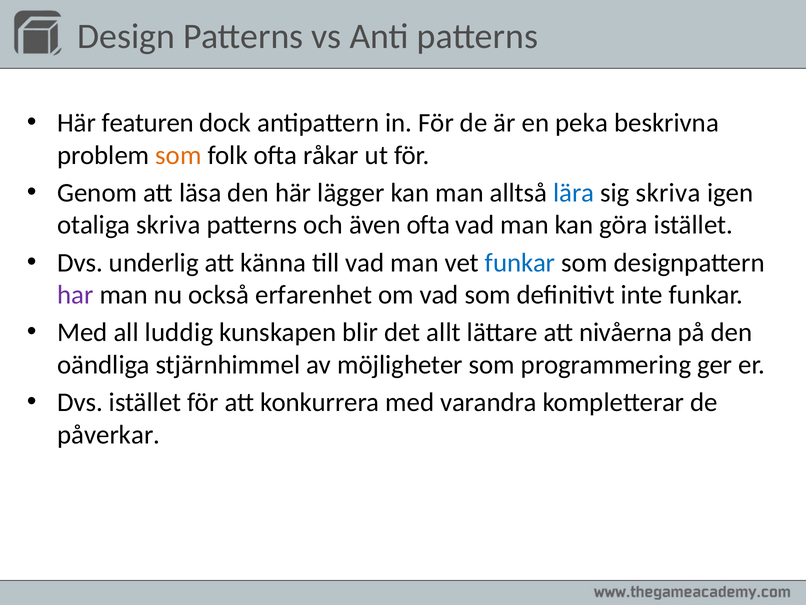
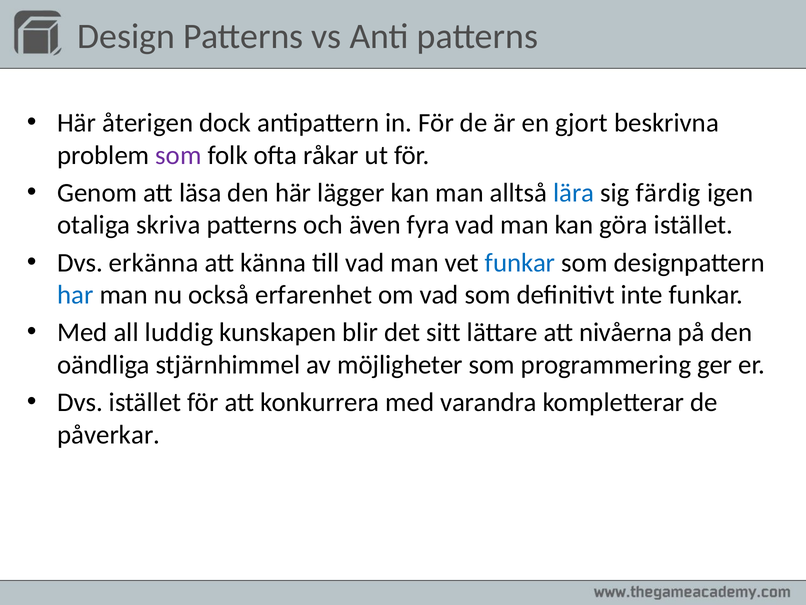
featuren: featuren -> återigen (148, 123)
peka: peka -> gjort (581, 123)
som colour: orange -> purple (179, 155)
sig skriva: skriva -> färdig (668, 193)
även ofta: ofta -> fyra (428, 225)
underlig: underlig -> erkänna (154, 262)
har colour: purple -> blue (75, 295)
allt: allt -> sitt (444, 332)
